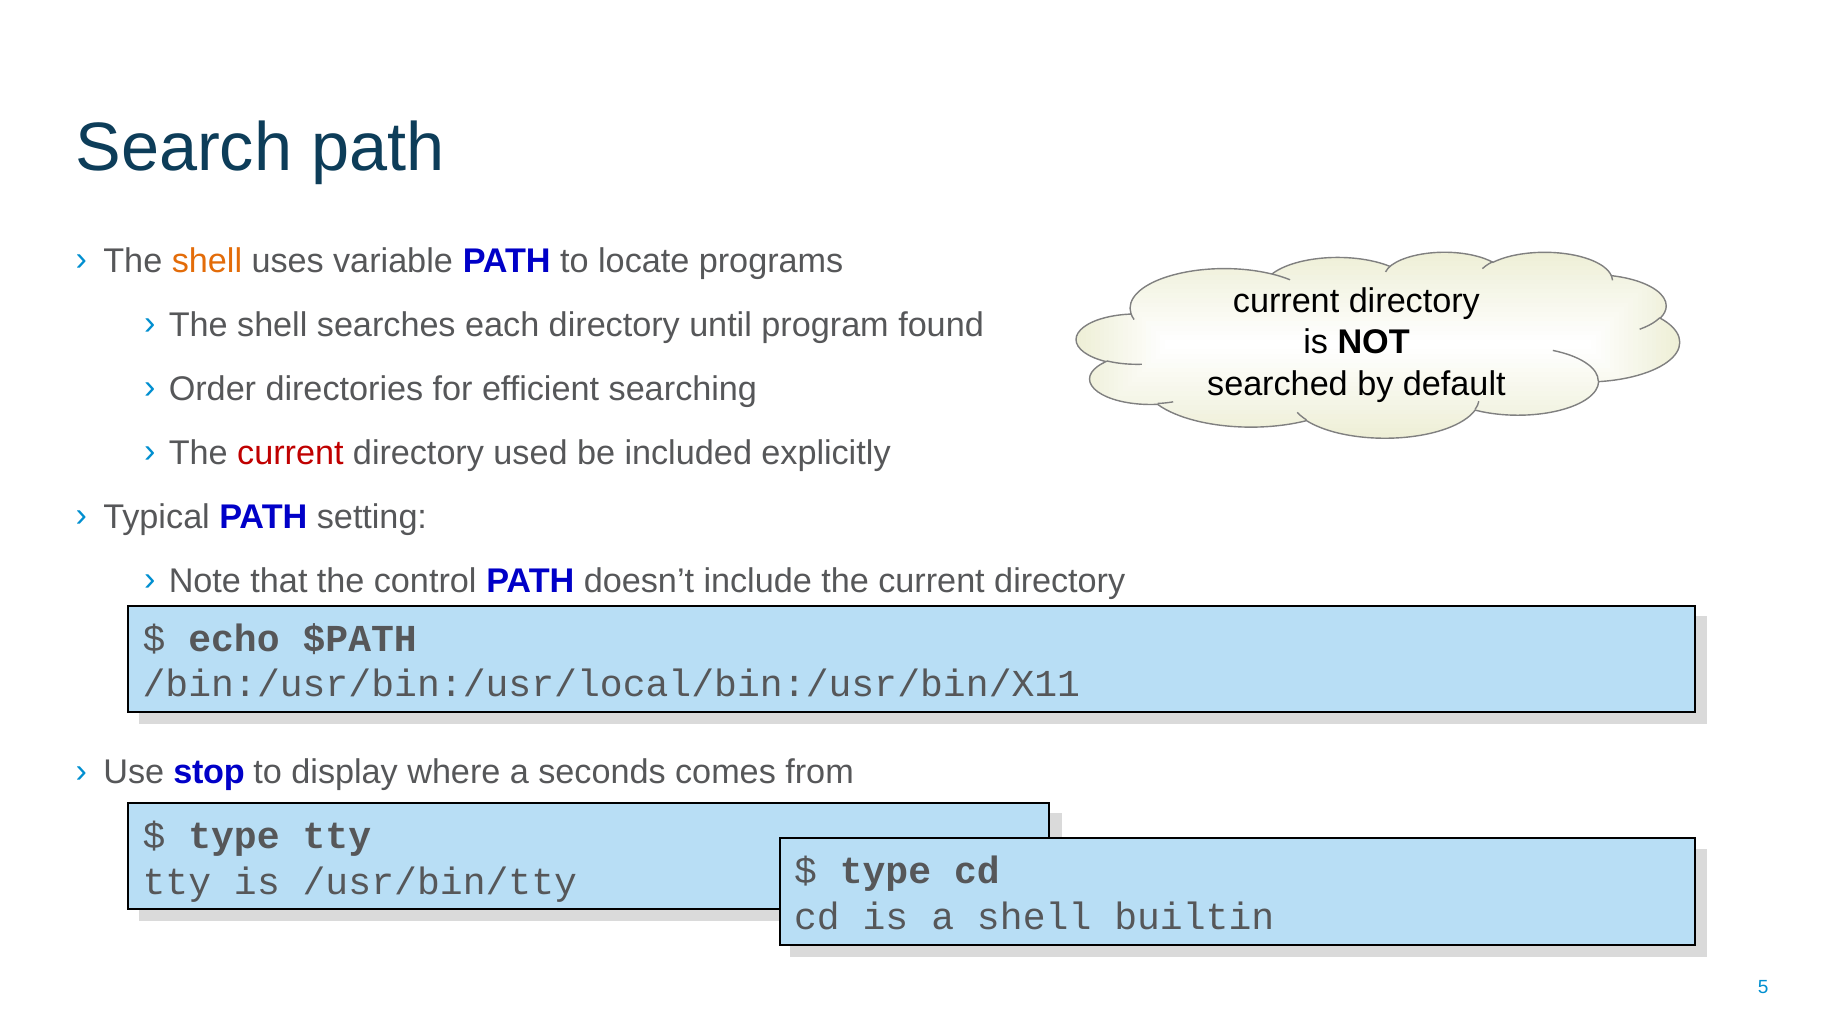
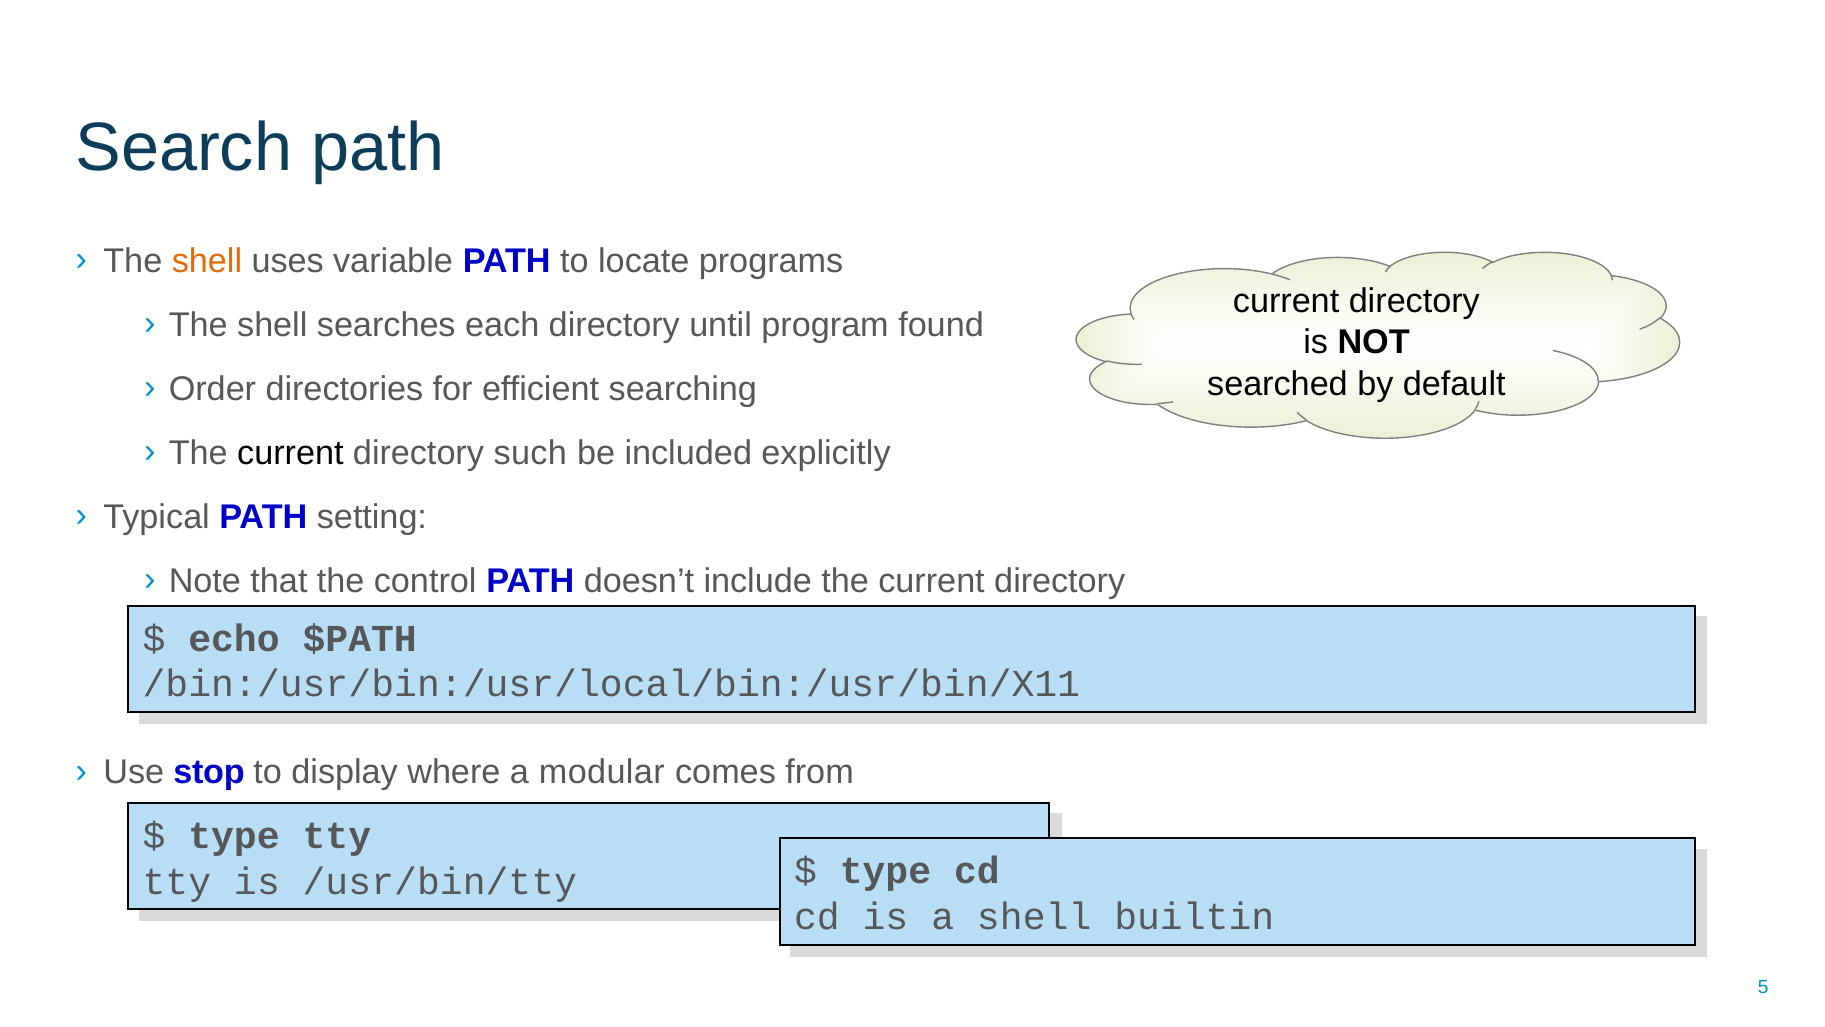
current colour: red -> black (290, 453)
used: used -> such (530, 453)
seconds: seconds -> modular (602, 772)
